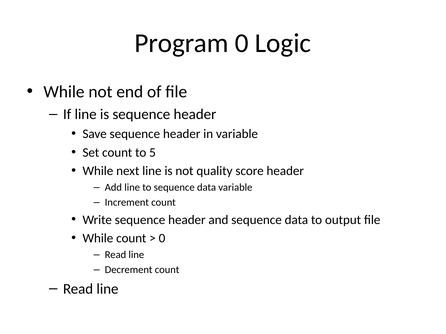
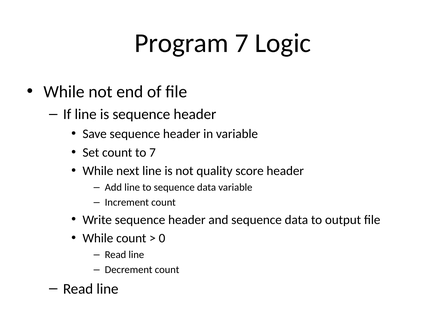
Program 0: 0 -> 7 (242, 43)
to 5: 5 -> 7 (153, 153)
